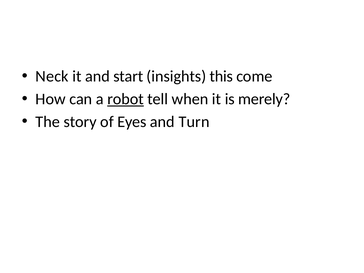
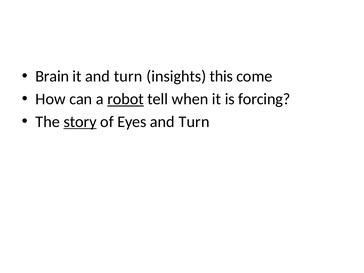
Neck: Neck -> Brain (52, 76)
it and start: start -> turn (128, 76)
merely: merely -> forcing (264, 99)
story underline: none -> present (80, 122)
